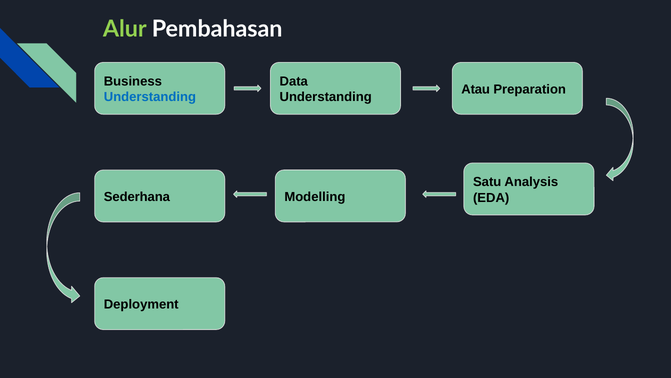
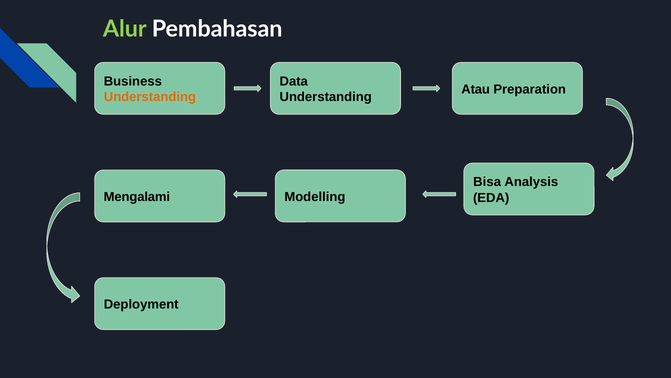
Understanding colour: blue -> orange (150, 97)
Satu: Satu -> Bisa (487, 182)
Sederhana: Sederhana -> Mengalami (137, 197)
